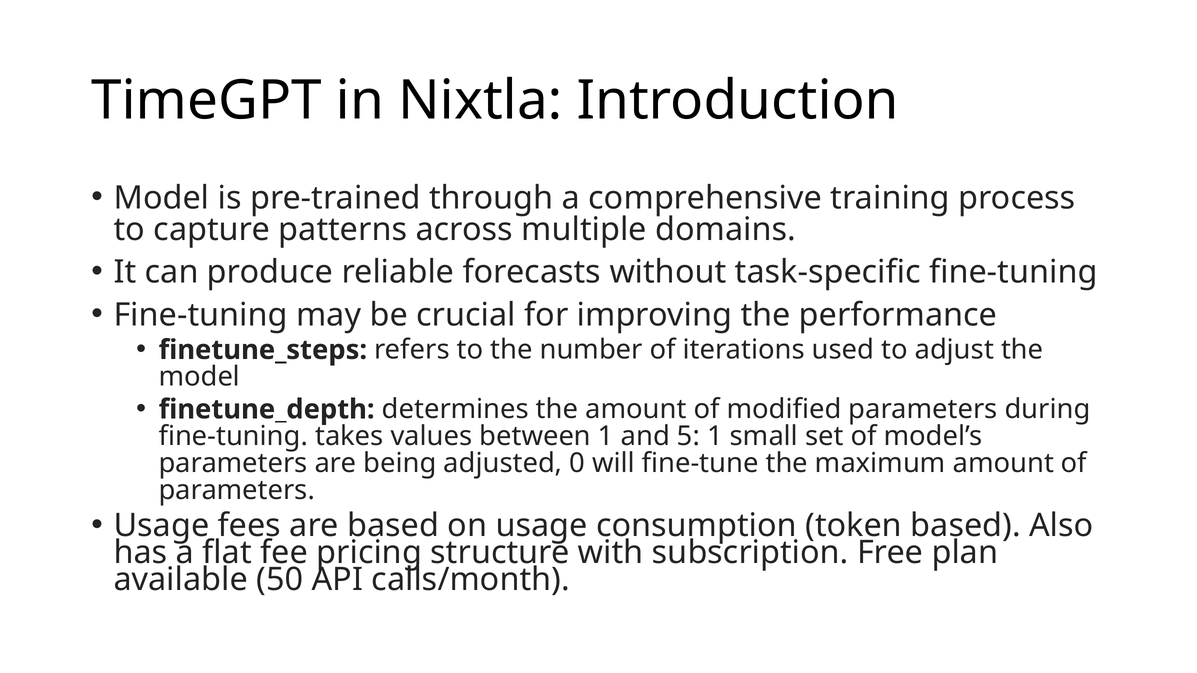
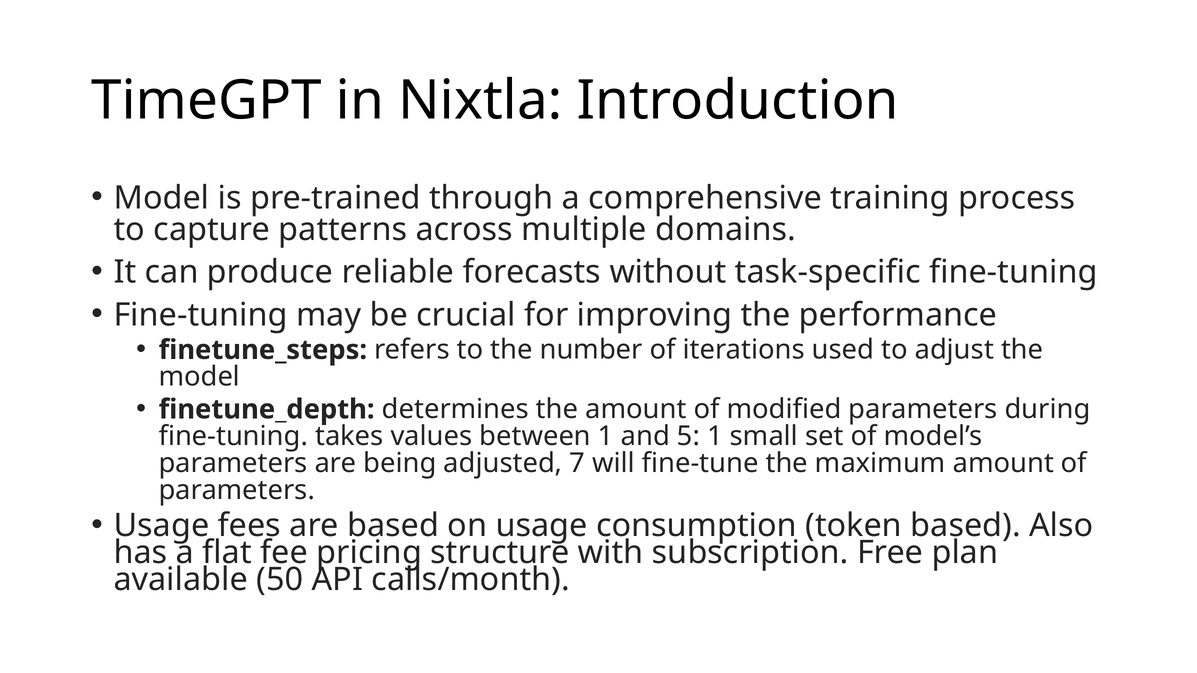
0: 0 -> 7 (577, 463)
